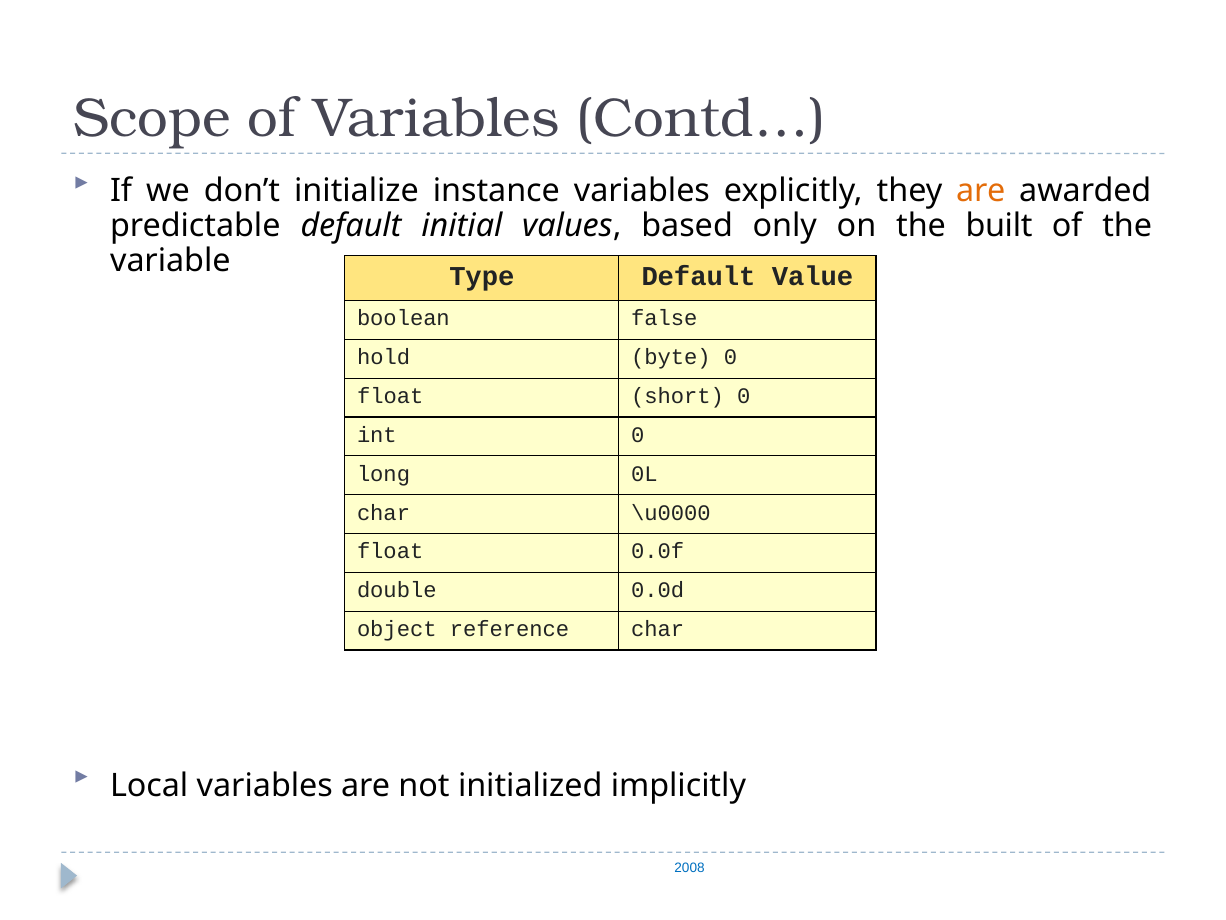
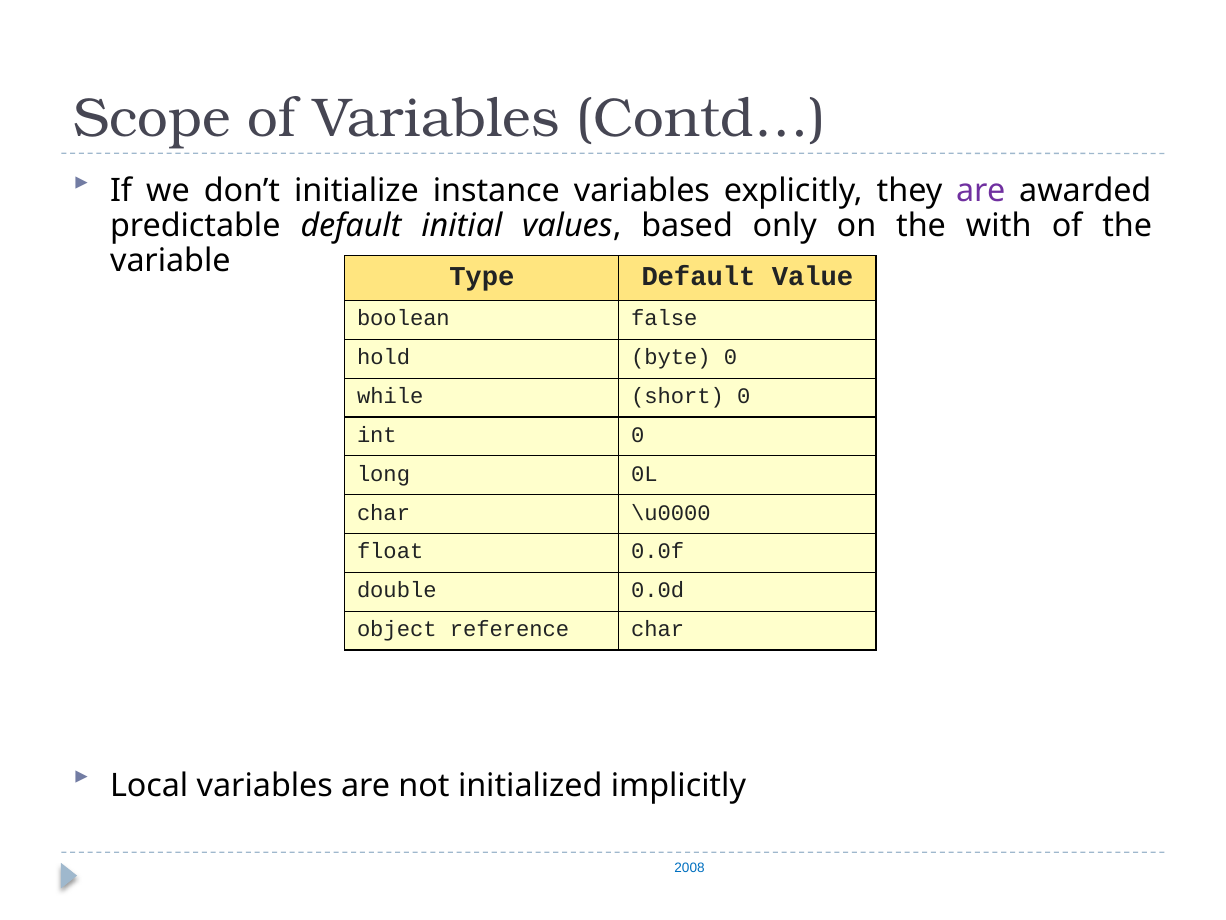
are colour: orange -> purple (981, 191)
built: built -> with (999, 226)
float: float -> while (390, 396)
